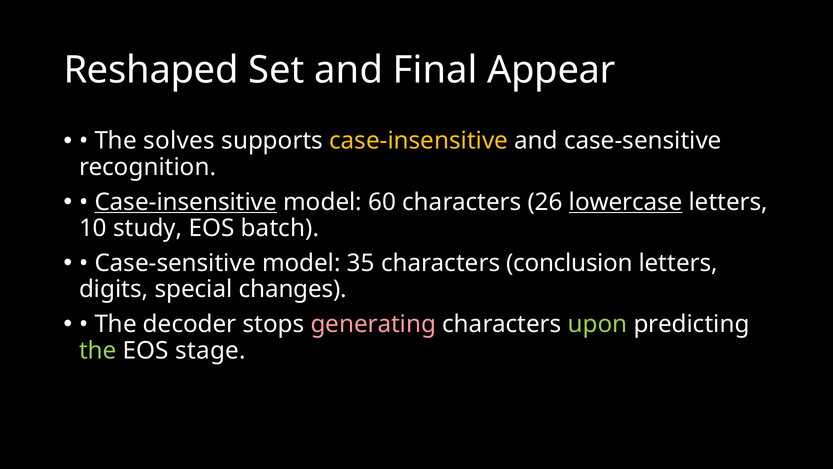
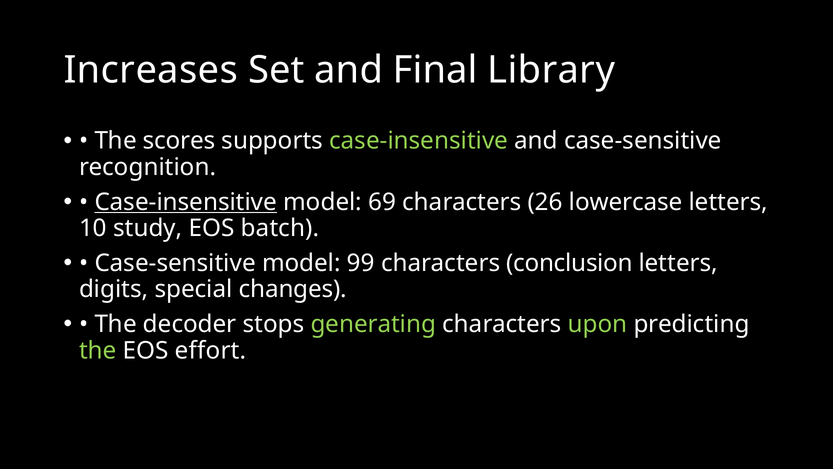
Reshaped: Reshaped -> Increases (151, 70)
Appear: Appear -> Library (551, 70)
solves: solves -> scores (179, 141)
case-insensitive colour: yellow -> light green (419, 141)
60: 60 -> 69 (382, 202)
lowercase underline: present -> none (626, 202)
35: 35 -> 99 (361, 263)
generating colour: pink -> light green (373, 324)
stage: stage -> effort (211, 350)
